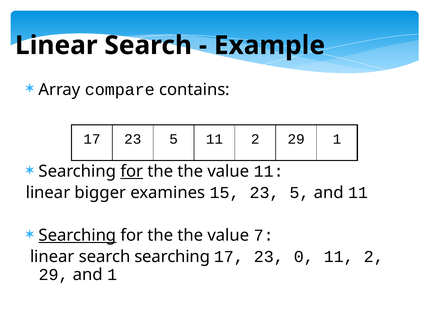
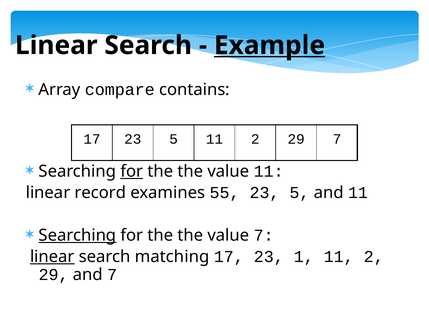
Example underline: none -> present (270, 46)
29 1: 1 -> 7 (337, 139)
bigger: bigger -> record (100, 193)
15: 15 -> 55 (225, 193)
linear underline: none -> present (52, 257)
search searching: searching -> matching (172, 257)
0: 0 -> 1 (304, 257)
and 1: 1 -> 7 (112, 275)
